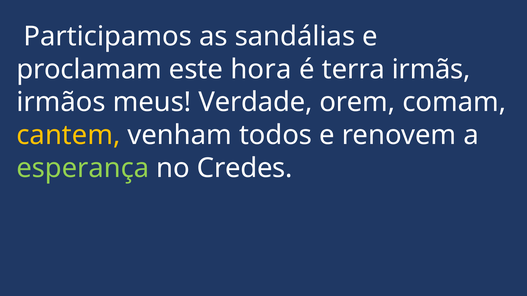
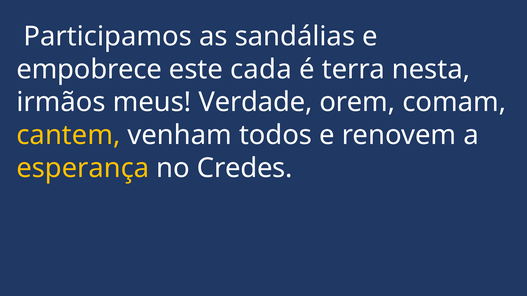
proclamam: proclamam -> empobrece (89, 69)
hora: hora -> cada (261, 69)
irmãs: irmãs -> nesta (431, 69)
esperança colour: light green -> yellow (83, 168)
